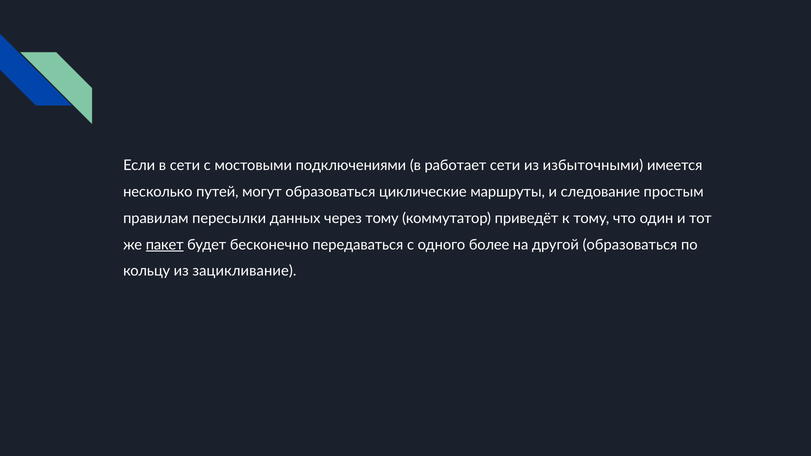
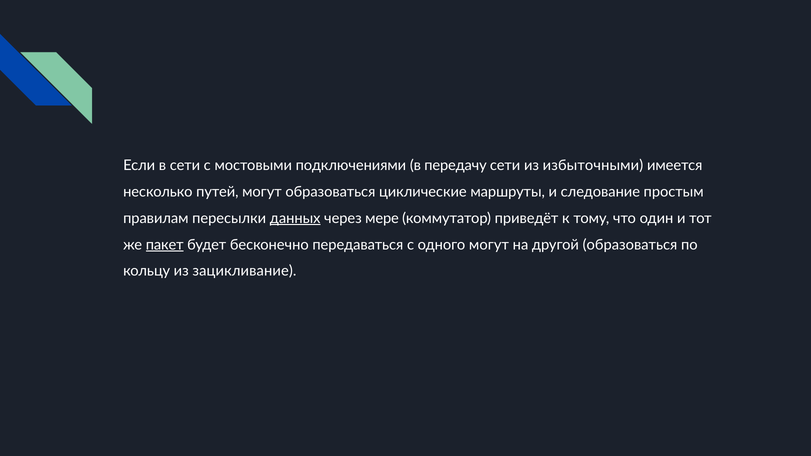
работает: работает -> передачу (456, 166)
данных underline: none -> present (295, 218)
через тому: тому -> мере (382, 218)
одного более: более -> могут (489, 245)
